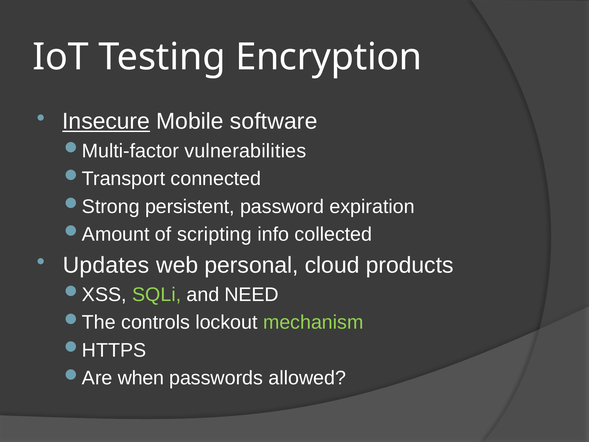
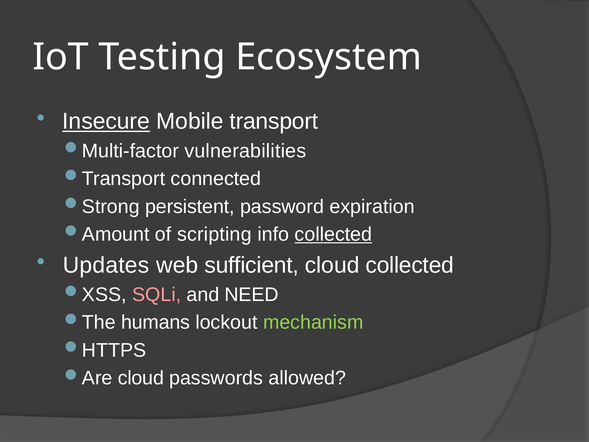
Encryption: Encryption -> Ecosystem (329, 57)
software: software -> transport (274, 121)
collected underline: none -> present (333, 234)
personal: personal -> sufficient (252, 265)
cloud products: products -> collected (410, 265)
SQLi colour: light green -> pink (157, 295)
controls: controls -> humans (156, 322)
when: when -> cloud (141, 378)
